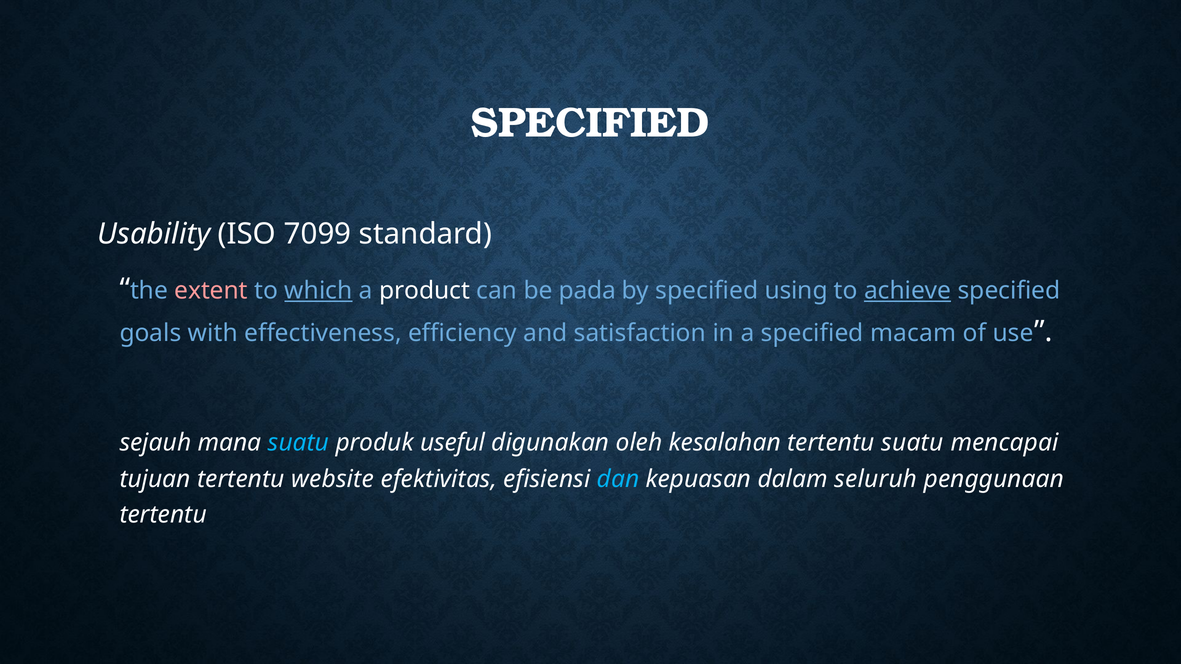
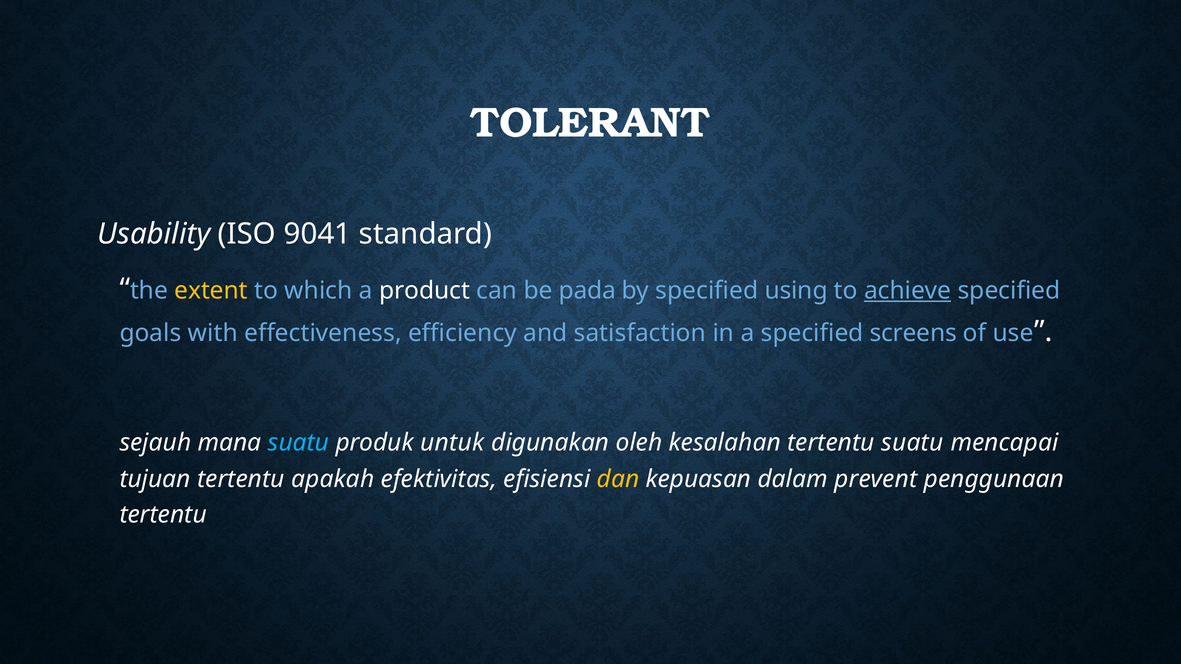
SPECIFIED: SPECIFIED -> TOLERANT (590, 123)
7099: 7099 -> 9041 (318, 234)
extent colour: pink -> yellow (211, 291)
which underline: present -> none (318, 291)
macam: macam -> screens (913, 333)
useful: useful -> untuk (452, 443)
website: website -> apakah (333, 479)
dan colour: light blue -> yellow (618, 479)
seluruh: seluruh -> prevent (876, 479)
